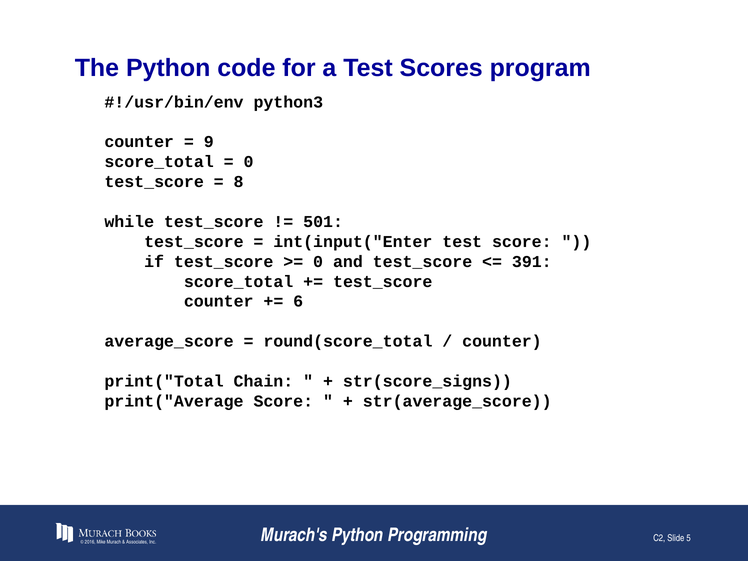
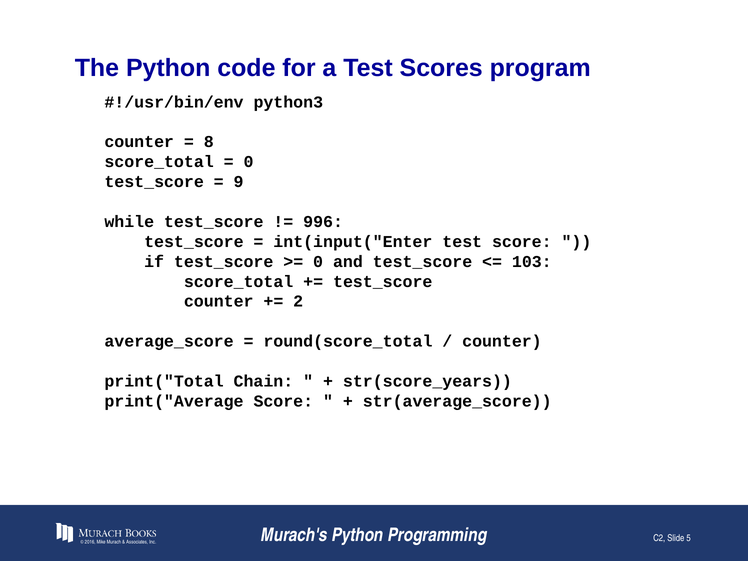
9: 9 -> 8 (209, 142)
8: 8 -> 9 (239, 182)
501: 501 -> 996 (323, 222)
391: 391 -> 103 (532, 262)
6: 6 -> 2 (298, 301)
str(score_signs: str(score_signs -> str(score_years (427, 381)
